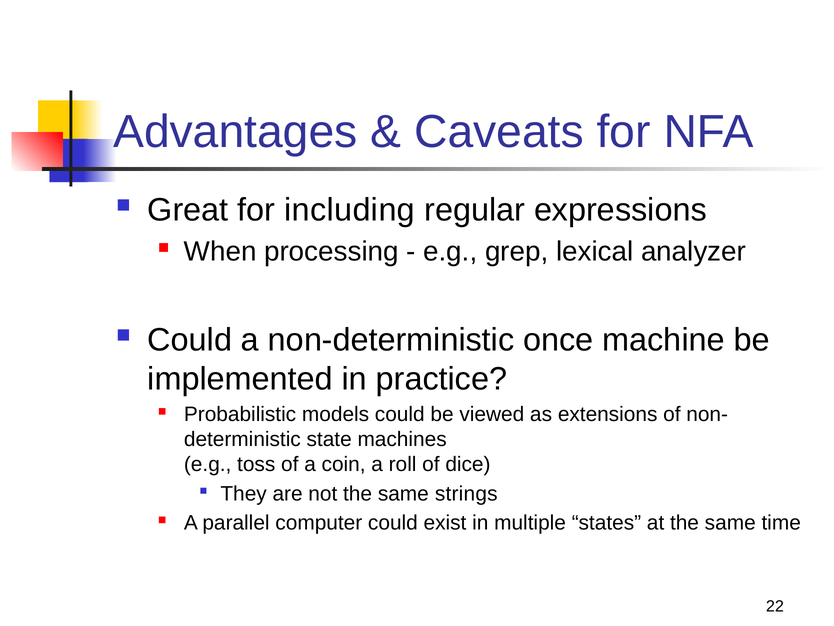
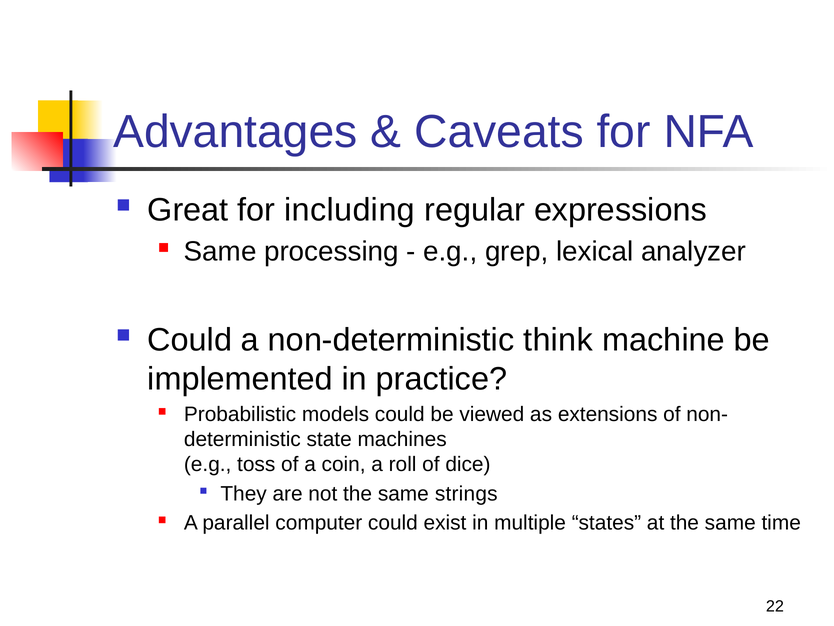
When: When -> Same (220, 251)
once: once -> think (558, 340)
